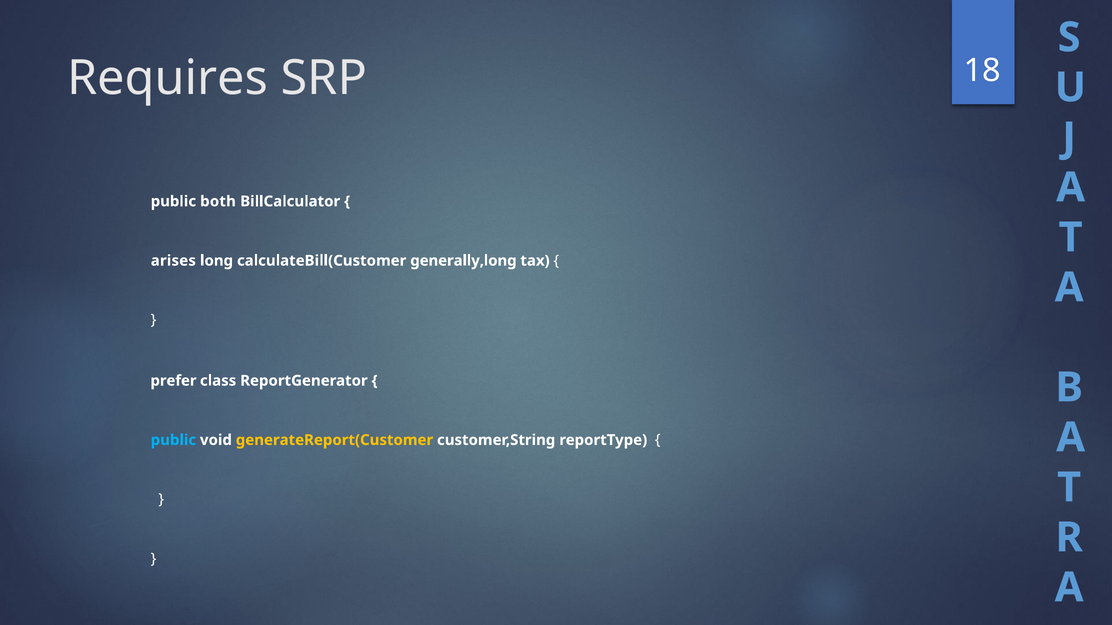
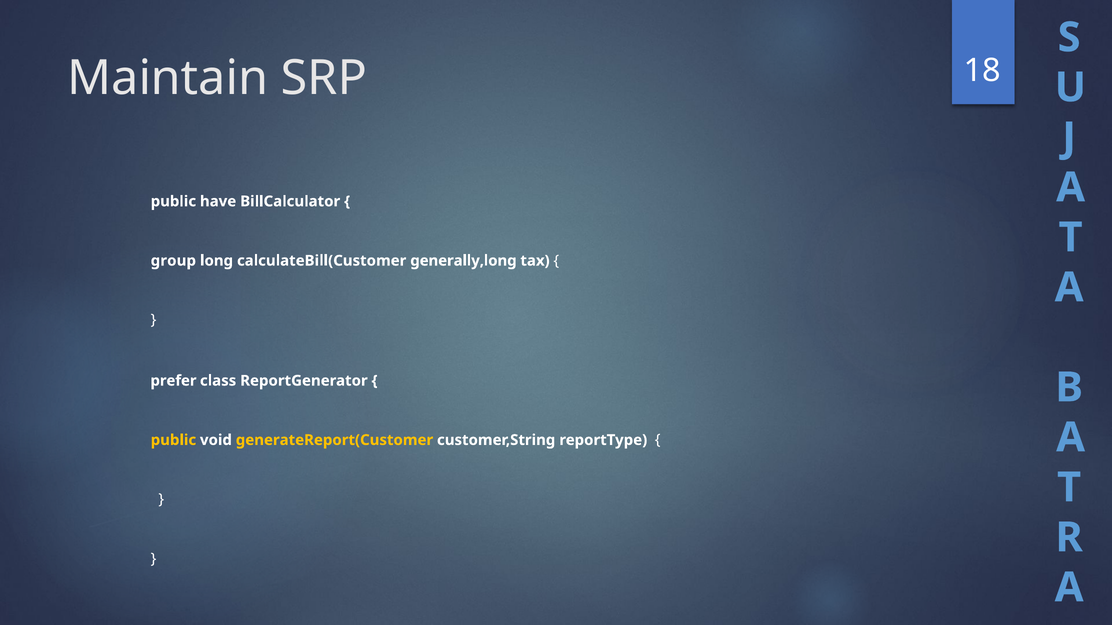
Requires: Requires -> Maintain (168, 78)
both: both -> have (218, 202)
arises: arises -> group (173, 261)
public colour: light blue -> yellow (173, 440)
